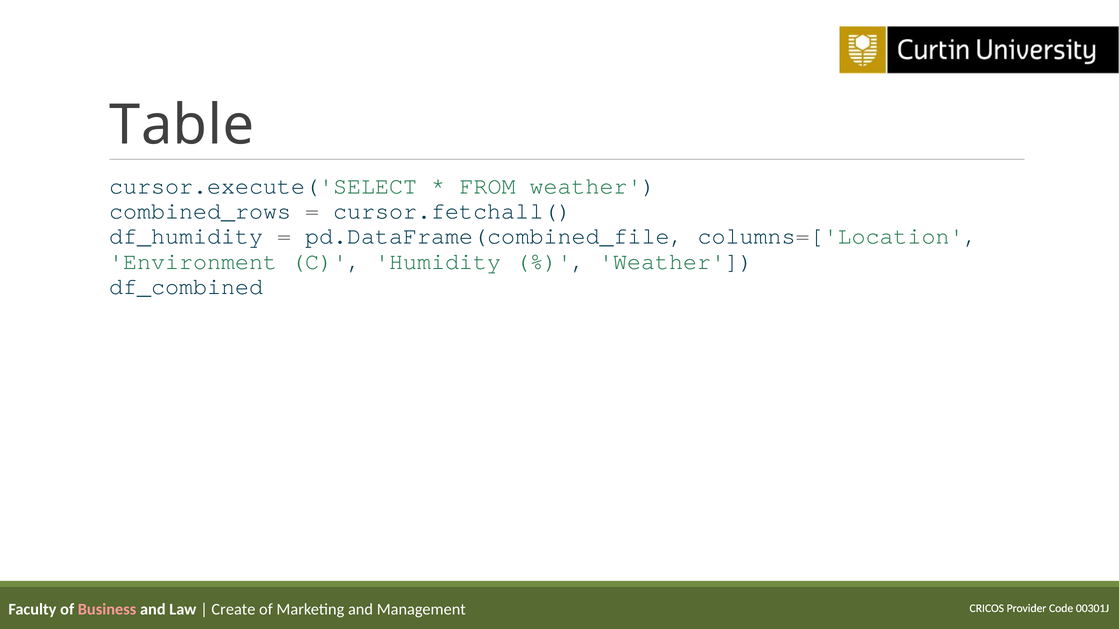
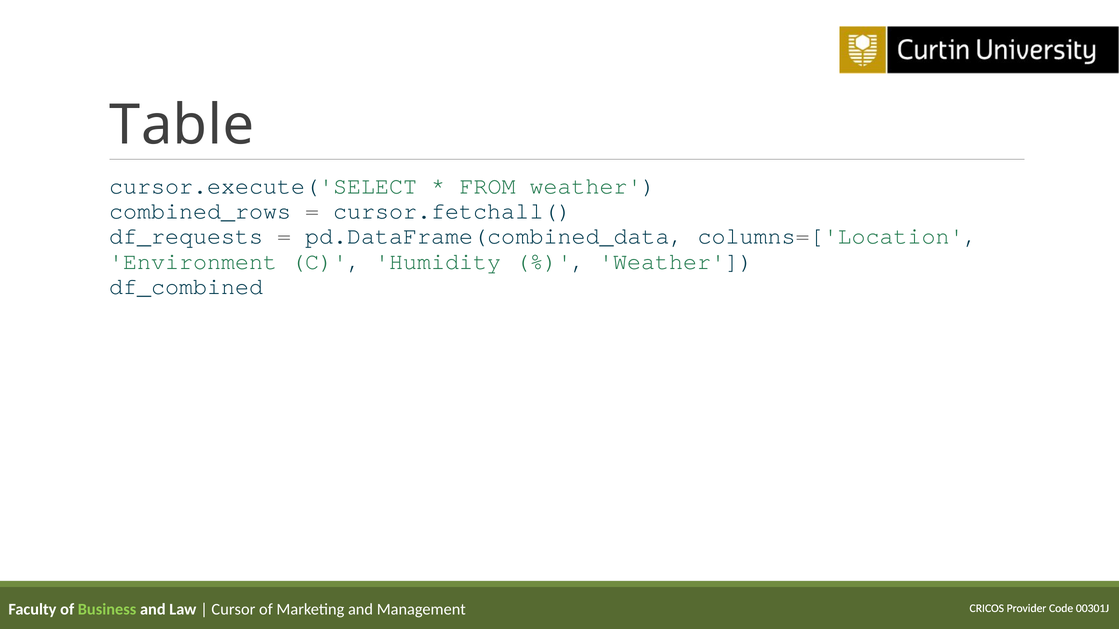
df_humidity: df_humidity -> df_requests (186, 236)
pd.DataFrame(combined_file: pd.DataFrame(combined_file -> pd.DataFrame(combined_data (494, 236)
Business colour: pink -> light green (107, 610)
Create: Create -> Cursor (233, 610)
